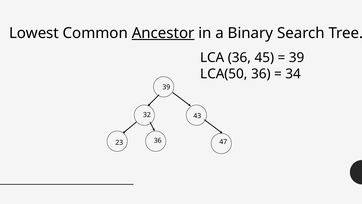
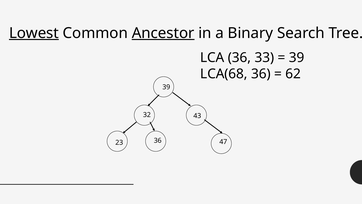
Lowest underline: none -> present (34, 33)
45: 45 -> 33 (264, 57)
LCA(50: LCA(50 -> LCA(68 (224, 74)
34: 34 -> 62 (293, 74)
